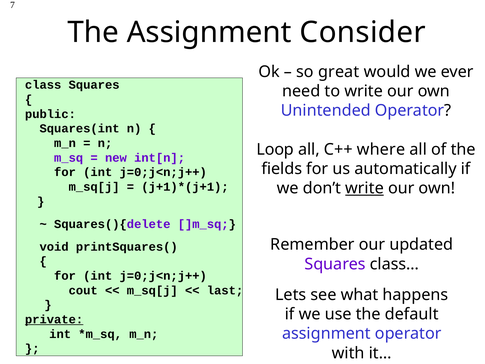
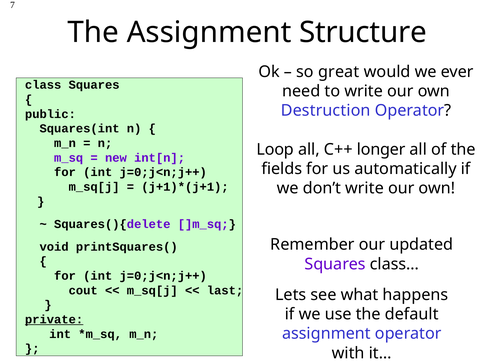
Consider: Consider -> Structure (363, 32)
Unintended: Unintended -> Destruction (326, 110)
where: where -> longer (381, 149)
write underline: present -> none (365, 188)
